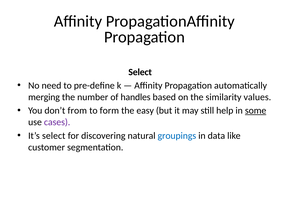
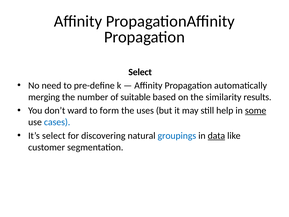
handles: handles -> suitable (136, 97)
values: values -> results (257, 97)
from: from -> ward (77, 110)
easy: easy -> uses (145, 110)
cases colour: purple -> blue (57, 122)
data underline: none -> present (216, 136)
